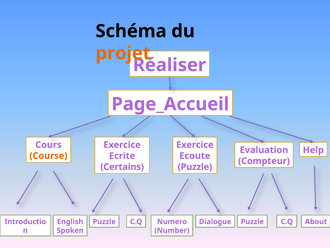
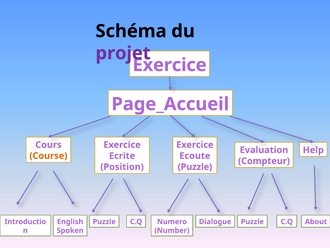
projet colour: orange -> purple (123, 53)
Réaliser: Réaliser -> Exercice (170, 65)
Certains: Certains -> Position (122, 167)
